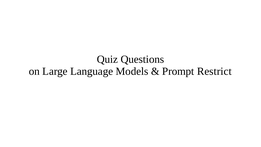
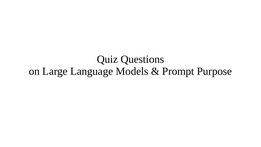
Restrict: Restrict -> Purpose (214, 71)
